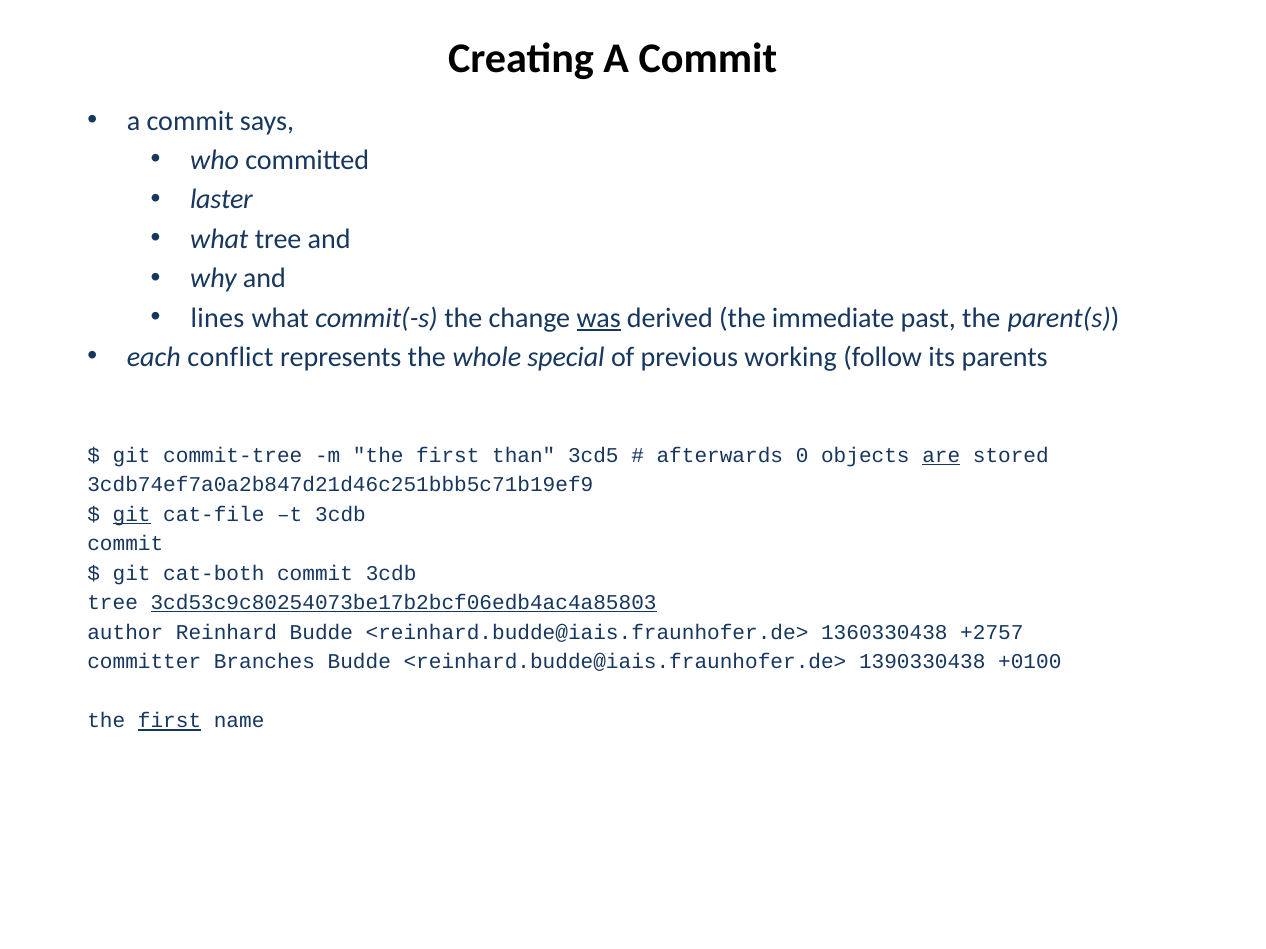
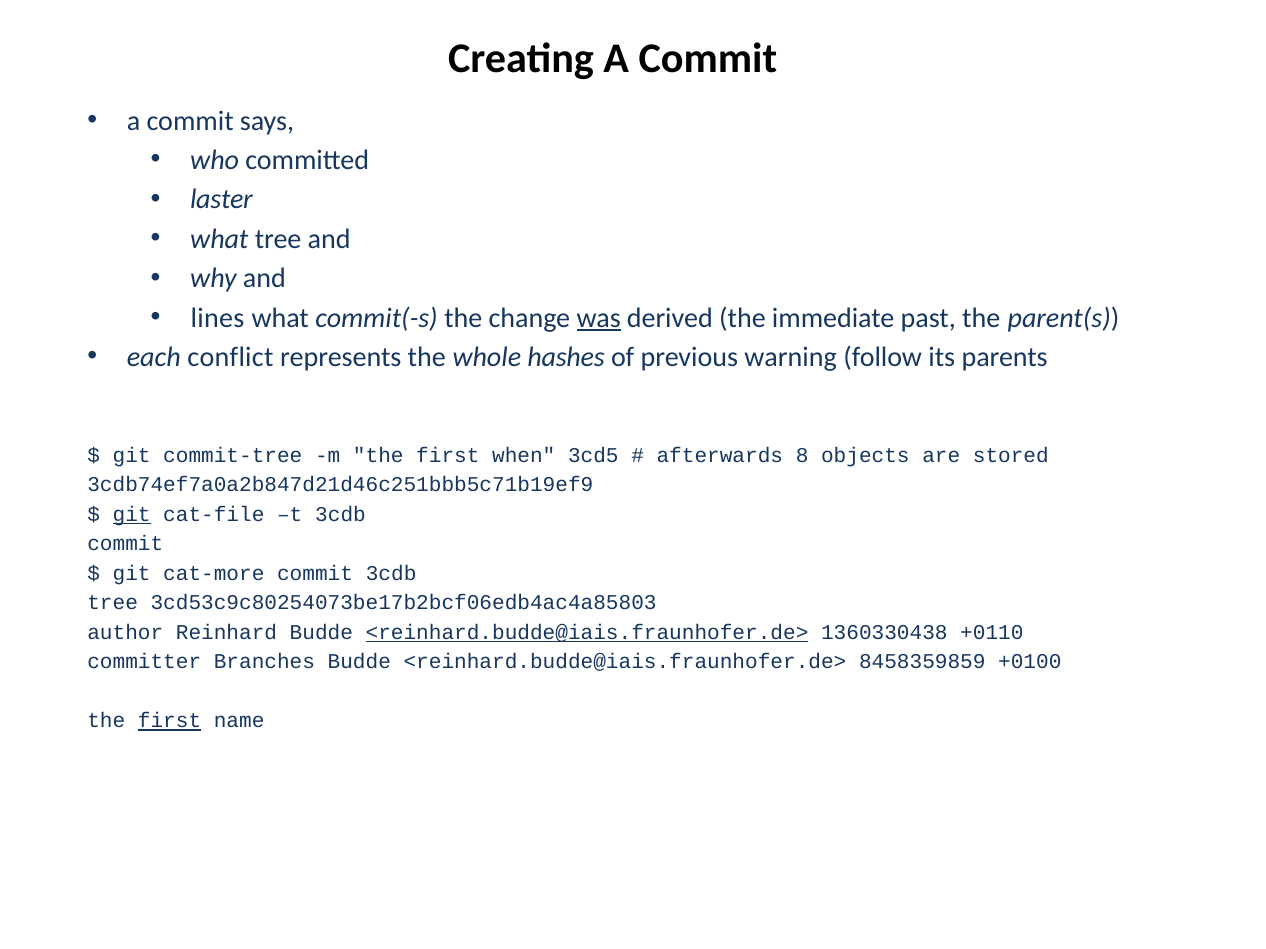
special: special -> hashes (566, 357)
working: working -> warning (791, 357)
than: than -> when (524, 455)
0: 0 -> 8 (802, 455)
are underline: present -> none (941, 455)
cat-both: cat-both -> cat-more (214, 574)
3cd53c9c80254073be17b2bcf06edb4ac4a85803 underline: present -> none (404, 603)
<reinhard.budde@iais.fraunhofer.de> underline: none -> present (587, 633)
+2757: +2757 -> +0110 (992, 633)
1390330438: 1390330438 -> 8458359859 (922, 662)
